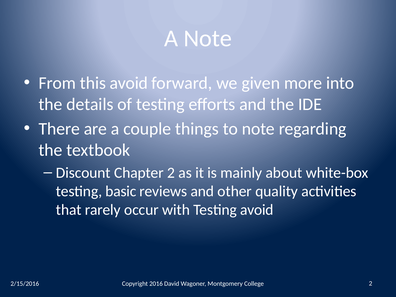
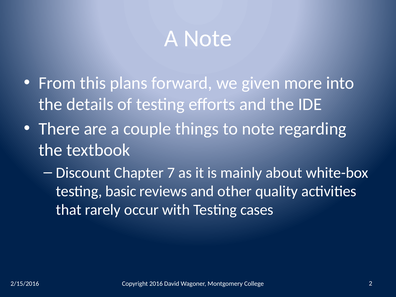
this avoid: avoid -> plans (129, 83)
Chapter 2: 2 -> 7 (171, 173)
Testing avoid: avoid -> cases (257, 210)
